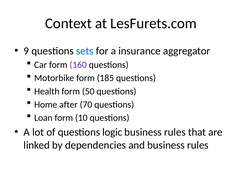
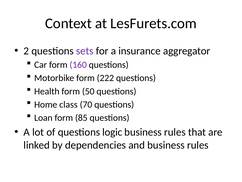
9: 9 -> 2 (26, 51)
sets colour: blue -> purple (85, 51)
185: 185 -> 222 (105, 78)
after: after -> class (68, 104)
10: 10 -> 85 (81, 117)
